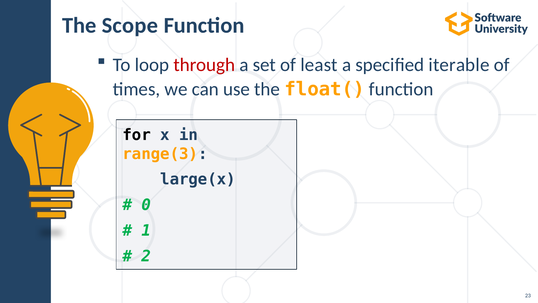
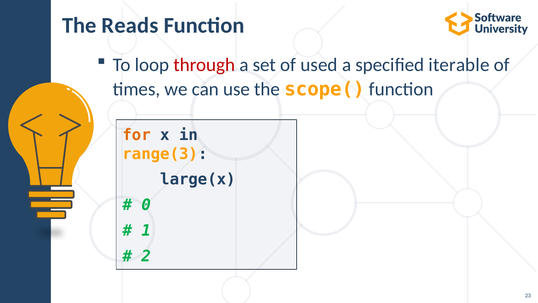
Scope: Scope -> Reads (130, 25)
least: least -> used (319, 65)
float(: float( -> scope( (325, 89)
for colour: black -> orange (137, 135)
